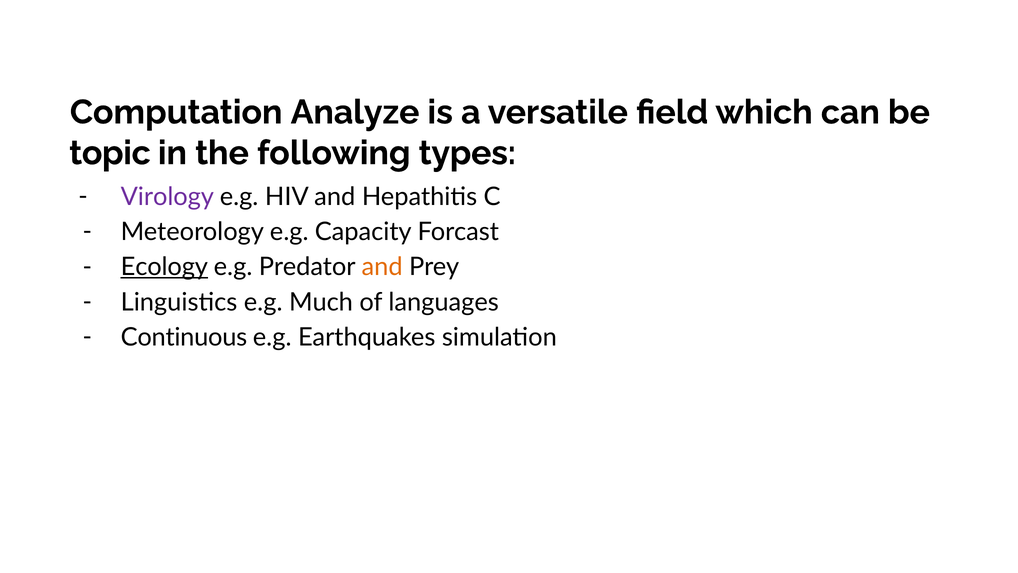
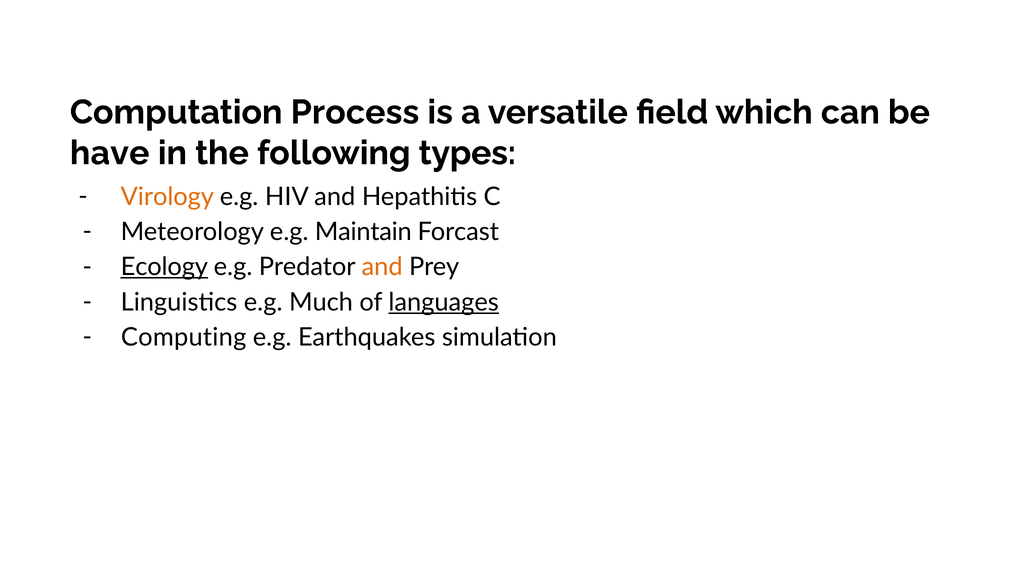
Analyze: Analyze -> Process (355, 112)
topic: topic -> have (110, 153)
Virology colour: purple -> orange (167, 197)
Capacity: Capacity -> Maintain (363, 232)
languages underline: none -> present (444, 302)
Continuous: Continuous -> Computing (184, 337)
